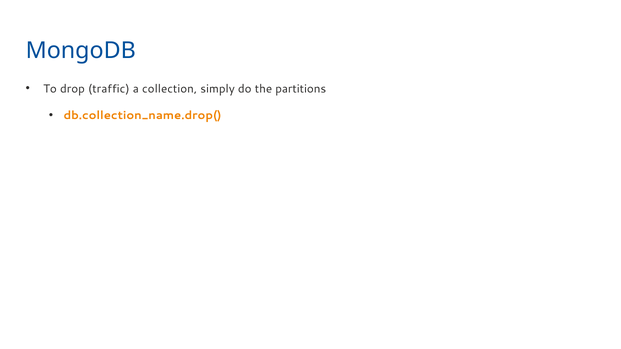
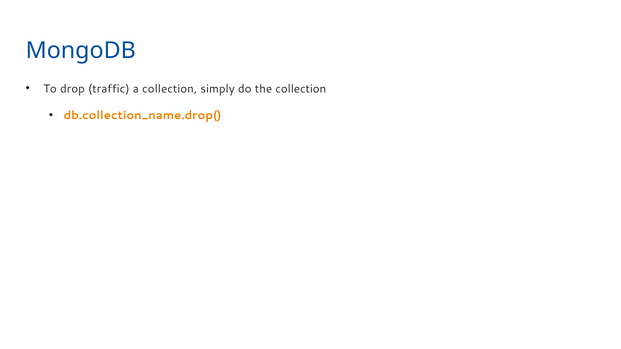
the partitions: partitions -> collection (301, 89)
